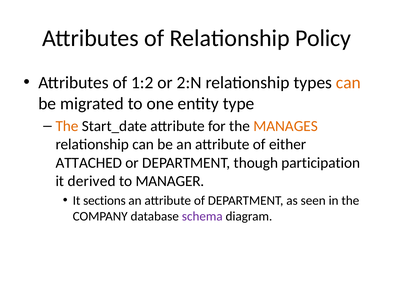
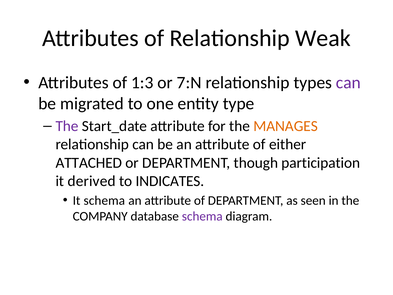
Policy: Policy -> Weak (323, 38)
1:2: 1:2 -> 1:3 (142, 82)
2:N: 2:N -> 7:N (189, 82)
can colour: orange -> purple (348, 82)
The colour: orange -> purple (67, 126)
MANAGER: MANAGER -> INDICATES (170, 181)
It sections: sections -> schema (104, 200)
